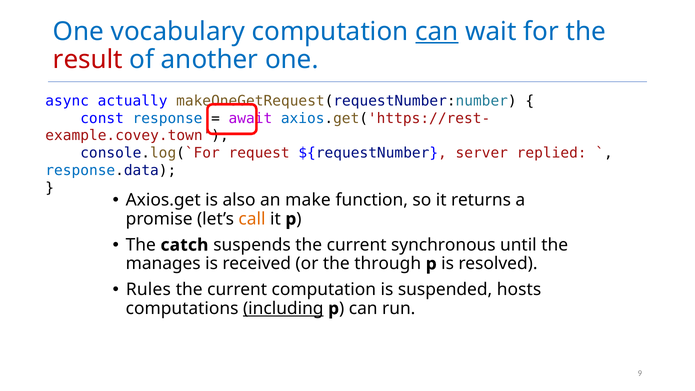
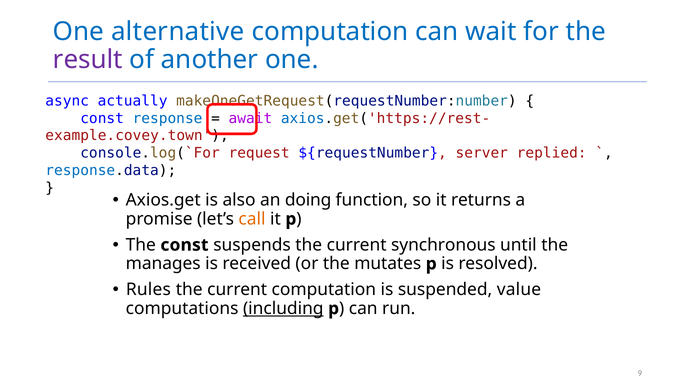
vocabulary: vocabulary -> alternative (178, 32)
can underline: present -> none (437, 32)
result colour: red -> purple (88, 60)
make: make -> doing (308, 200)
The catch: catch -> const (184, 245)
through: through -> mutates (388, 264)
hosts: hosts -> value (519, 290)
